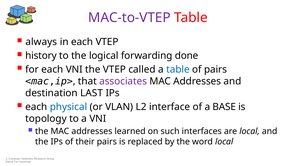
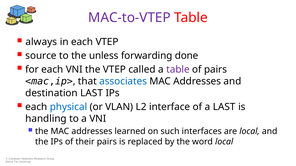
history: history -> source (41, 56)
logical: logical -> unless (104, 56)
table colour: blue -> purple (178, 70)
associates colour: purple -> blue (123, 81)
a BASE: BASE -> LAST (224, 107)
topology: topology -> handling (46, 119)
